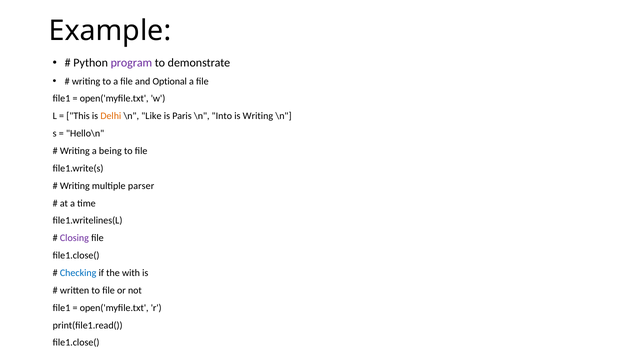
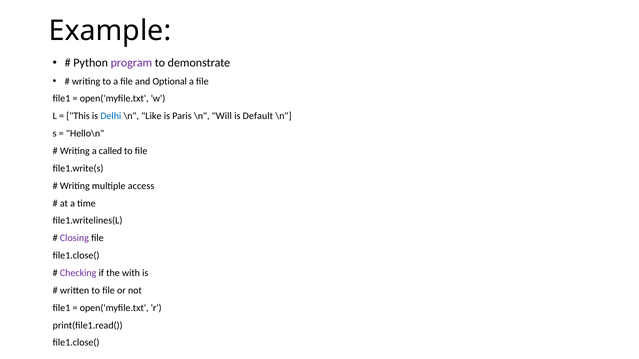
Delhi colour: orange -> blue (111, 116)
Into: Into -> Will (222, 116)
is Writing: Writing -> Default (258, 116)
being: being -> called (110, 151)
parser: parser -> access (141, 186)
Checking colour: blue -> purple (78, 273)
